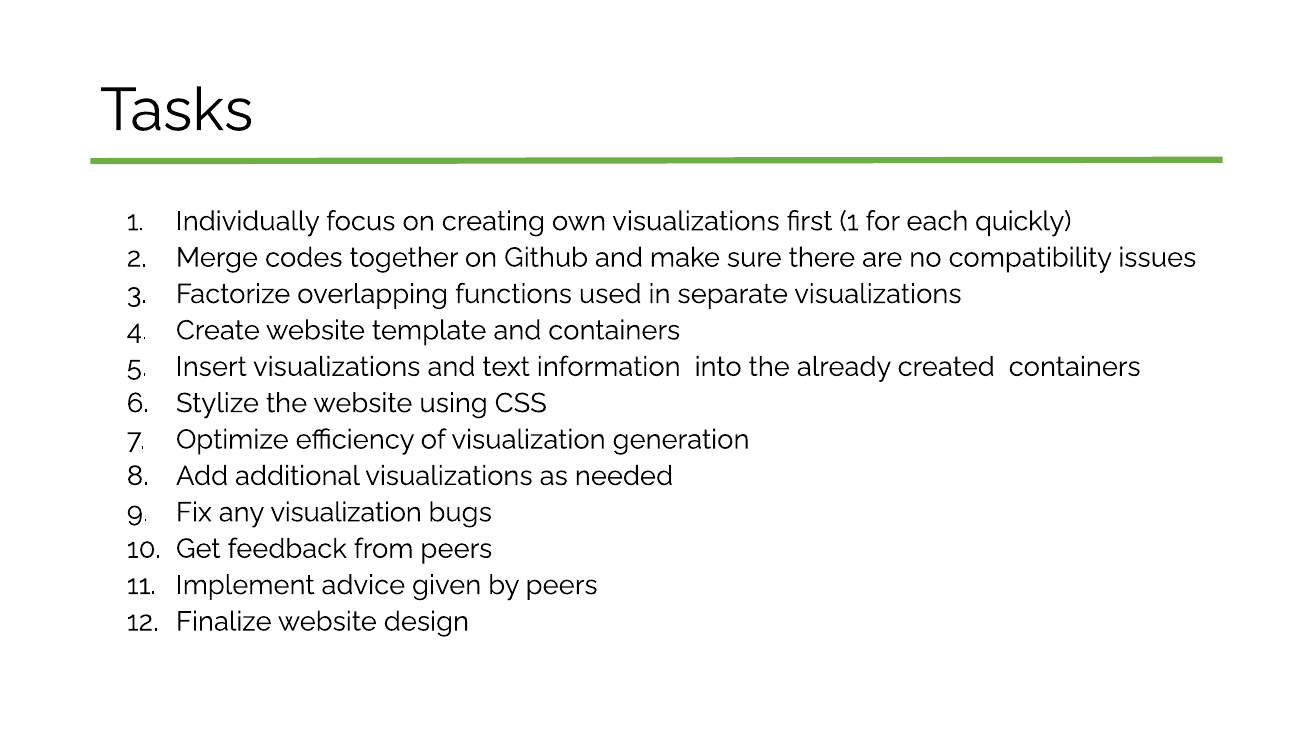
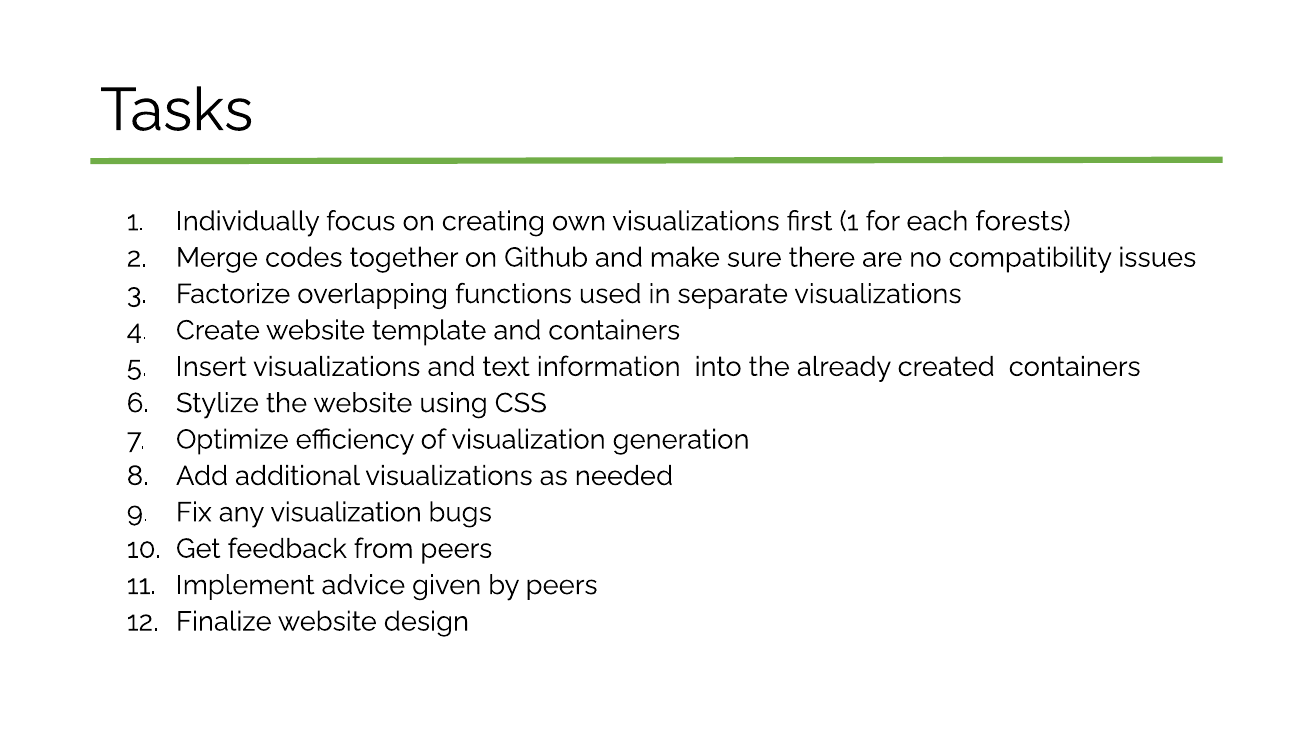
quickly: quickly -> forests (1023, 221)
